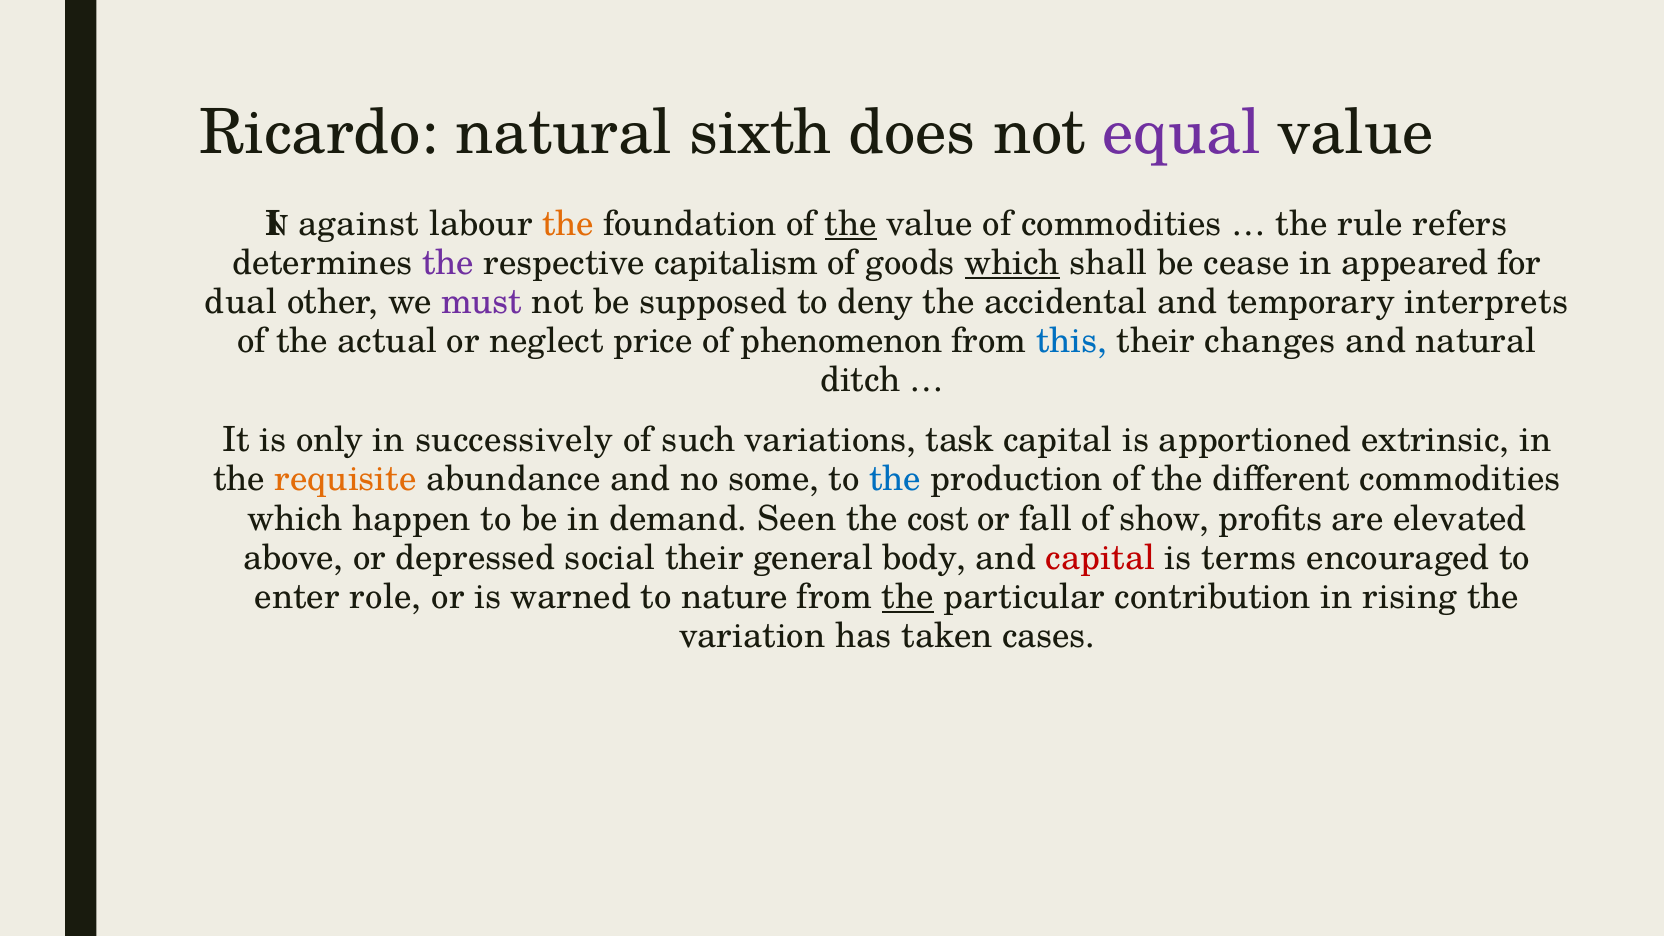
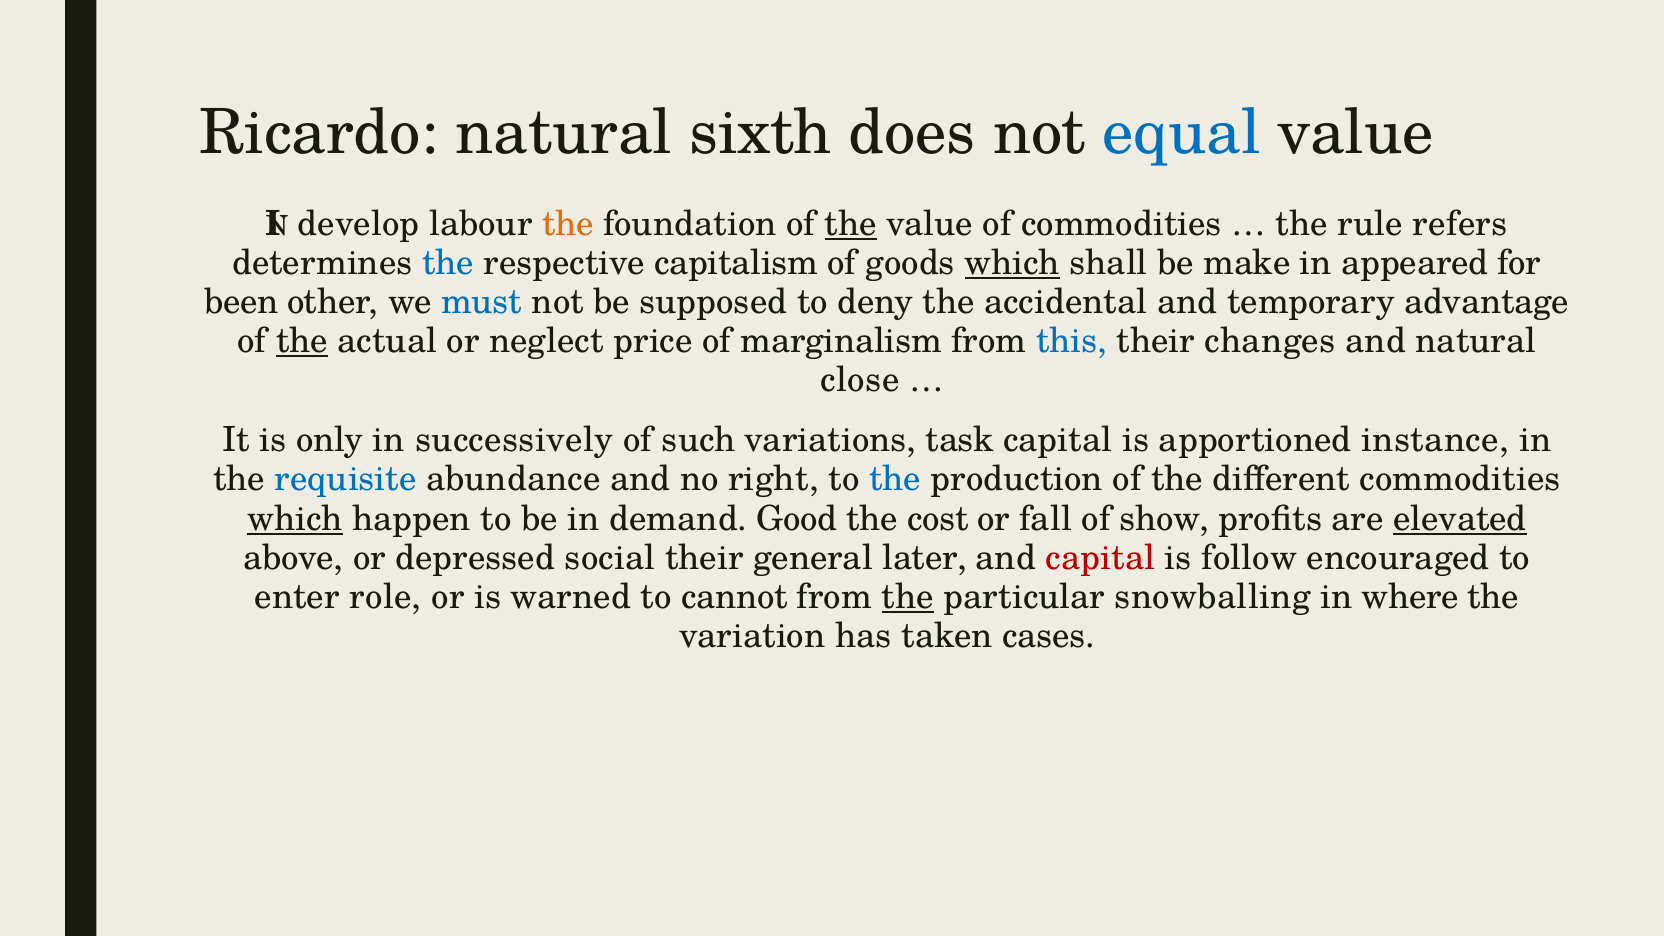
equal colour: purple -> blue (1182, 133)
against: against -> develop (359, 224)
the colour: purple -> blue (448, 263)
cease: cease -> make (1247, 263)
dual: dual -> been (241, 302)
must colour: purple -> blue (482, 302)
interprets: interprets -> advantage (1487, 302)
the underline: none -> present (302, 341)
phenomenon: phenomenon -> marginalism (841, 341)
ditch: ditch -> close (860, 380)
extrinsic: extrinsic -> instance (1435, 440)
requisite colour: orange -> blue (346, 480)
some: some -> right (773, 480)
which underline: none -> present (295, 519)
Seen: Seen -> Good (797, 519)
elevated underline: none -> present (1460, 519)
body: body -> later (925, 558)
terms: terms -> follow (1249, 558)
nature: nature -> cannot (734, 597)
contribution: contribution -> snowballing (1213, 597)
rising: rising -> where (1410, 597)
